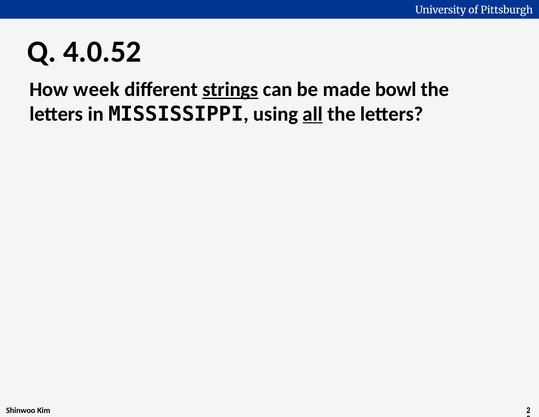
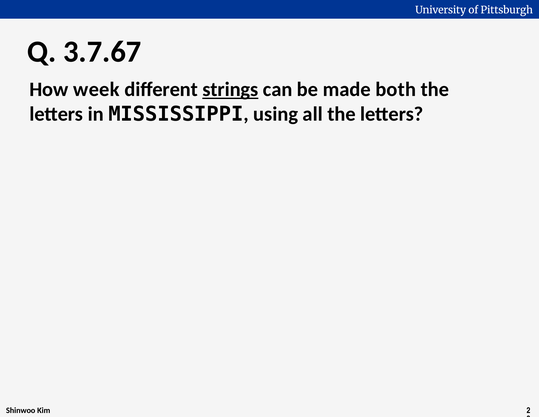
4.0.52: 4.0.52 -> 3.7.67 (102, 52)
bowl: bowl -> both (396, 89)
all underline: present -> none (313, 114)
